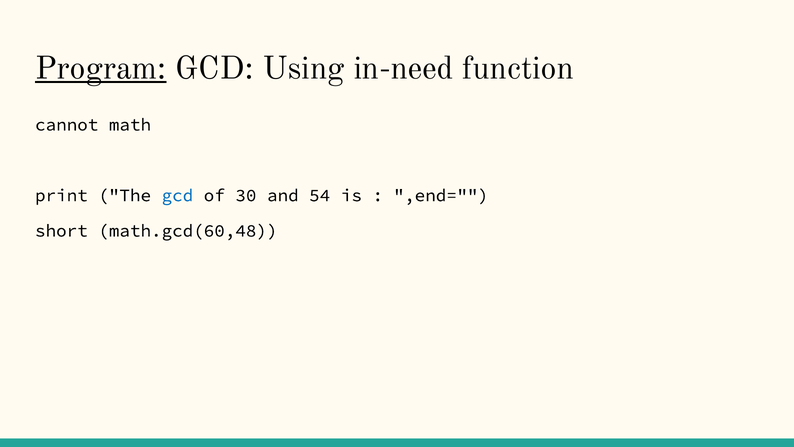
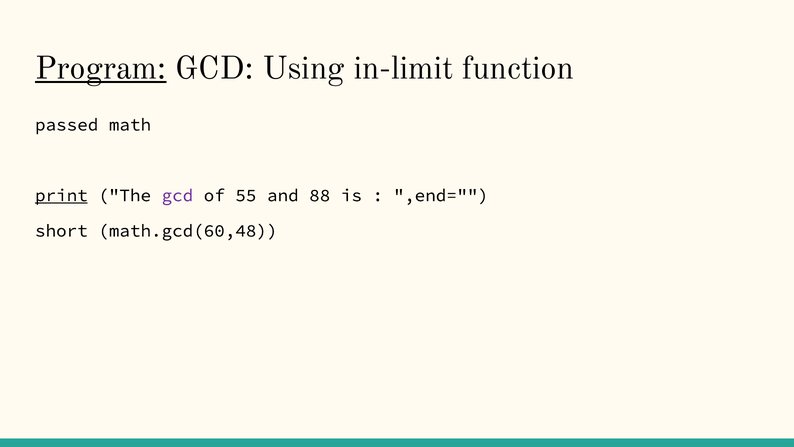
in-need: in-need -> in-limit (403, 68)
cannot: cannot -> passed (67, 125)
print underline: none -> present (61, 195)
gcd colour: blue -> purple (177, 195)
30: 30 -> 55 (246, 195)
54: 54 -> 88 (320, 195)
